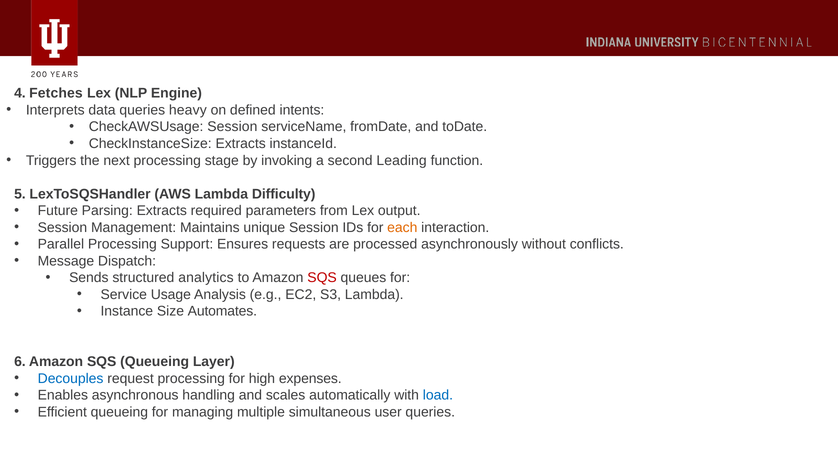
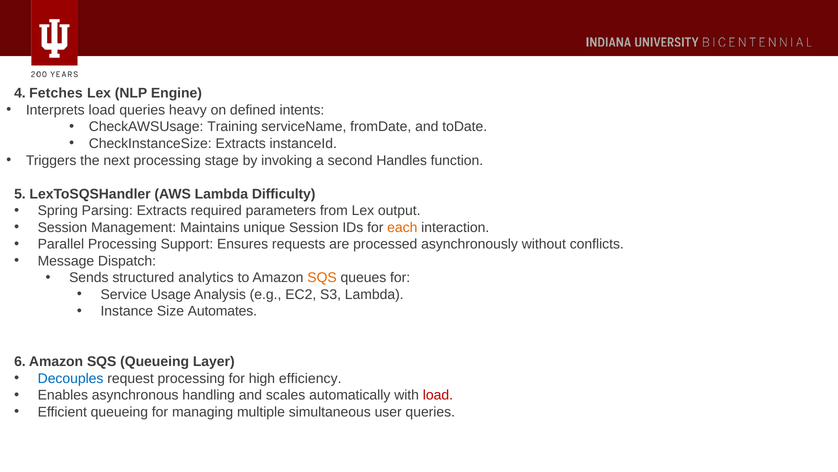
Interprets data: data -> load (102, 110)
CheckAWSUsage Session: Session -> Training (232, 127)
Leading: Leading -> Handles (402, 160)
Future: Future -> Spring (58, 210)
SQS colour: red -> orange (322, 277)
expenses: expenses -> efficiency (310, 378)
load colour: blue -> red (438, 395)
